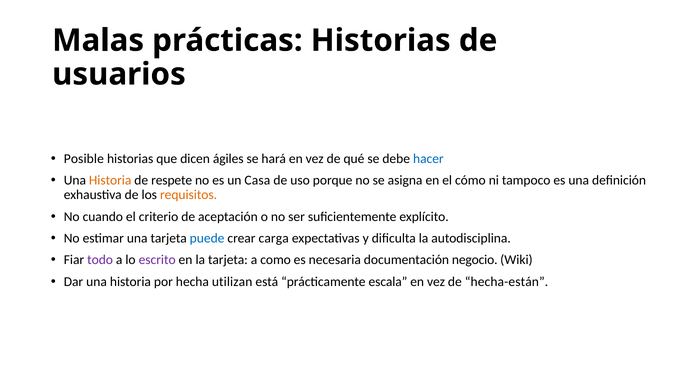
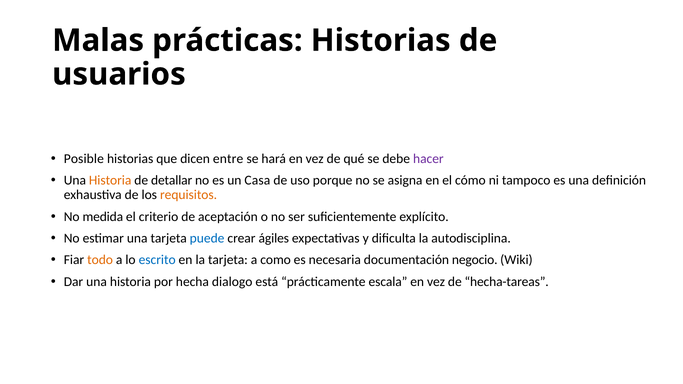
ágiles: ágiles -> entre (228, 159)
hacer colour: blue -> purple (428, 159)
respete: respete -> detallar (172, 180)
cuando: cuando -> medida (103, 217)
carga: carga -> ágiles (274, 238)
todo colour: purple -> orange (100, 260)
escrito colour: purple -> blue (157, 260)
utilizan: utilizan -> dialogo (232, 282)
hecha-están: hecha-están -> hecha-tareas (507, 282)
